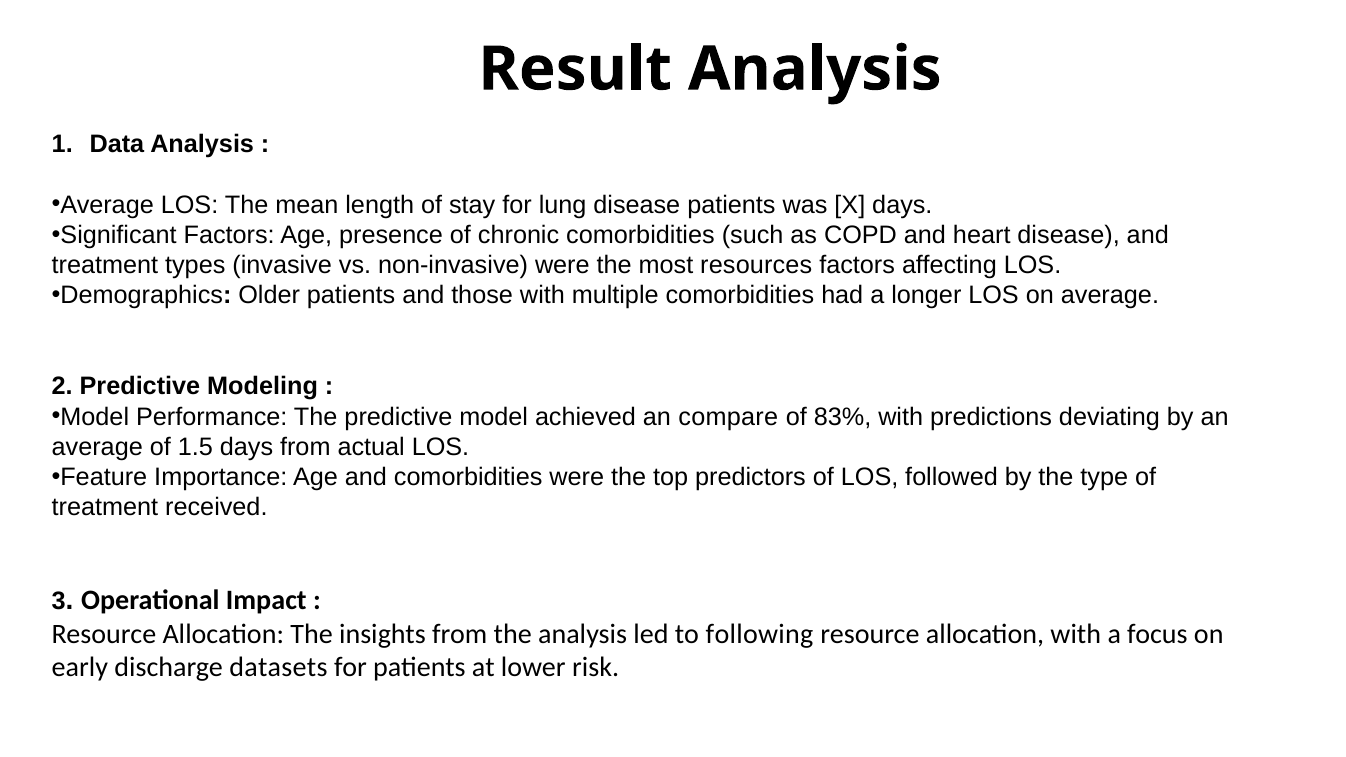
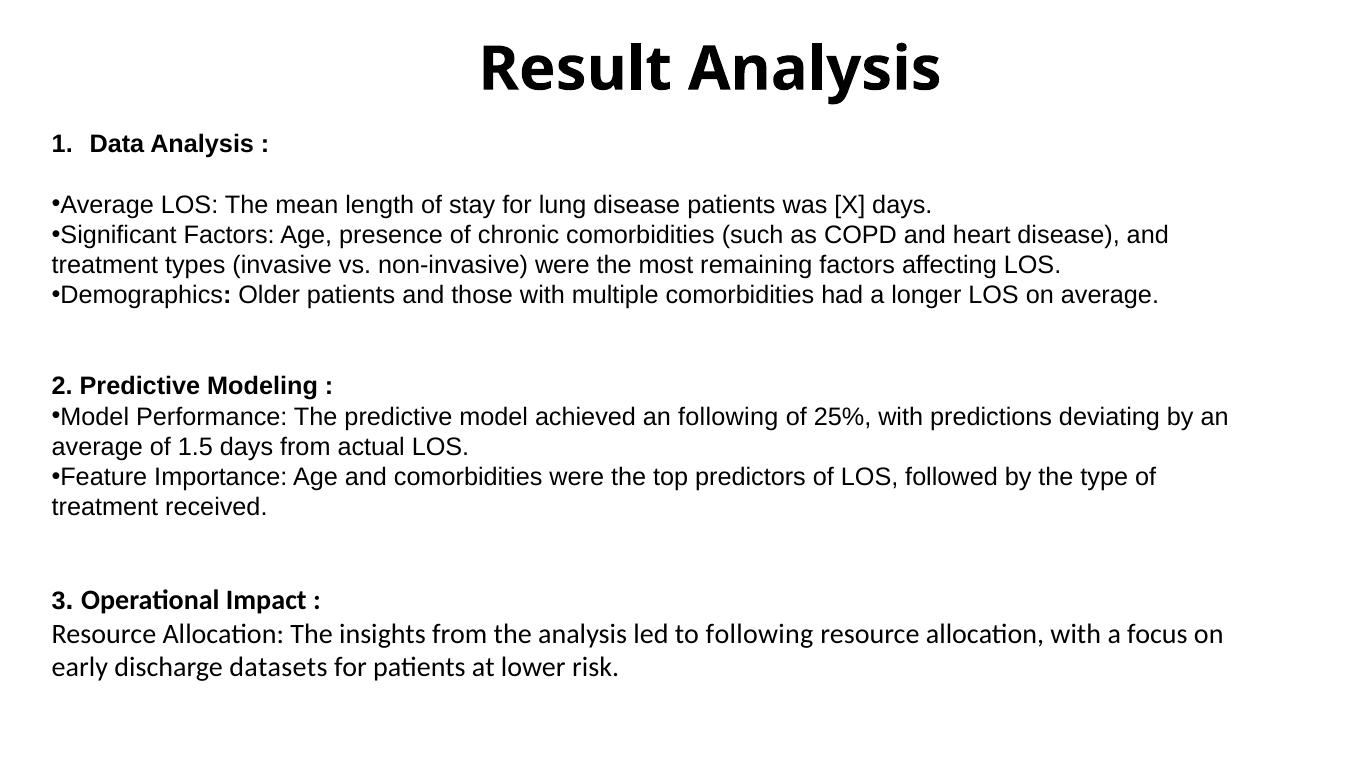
resources: resources -> remaining (756, 265)
an compare: compare -> following (728, 417)
83%: 83% -> 25% (843, 417)
